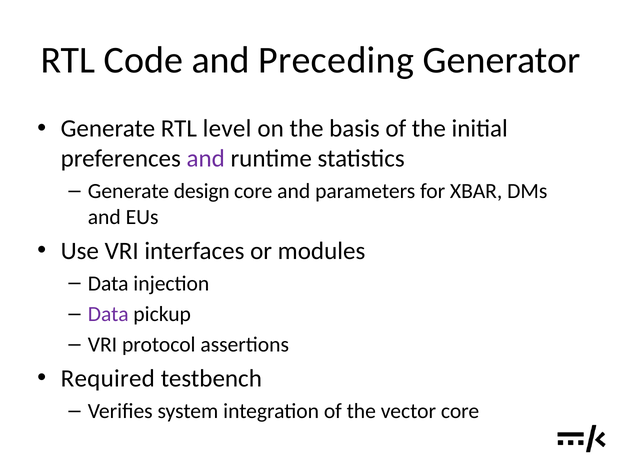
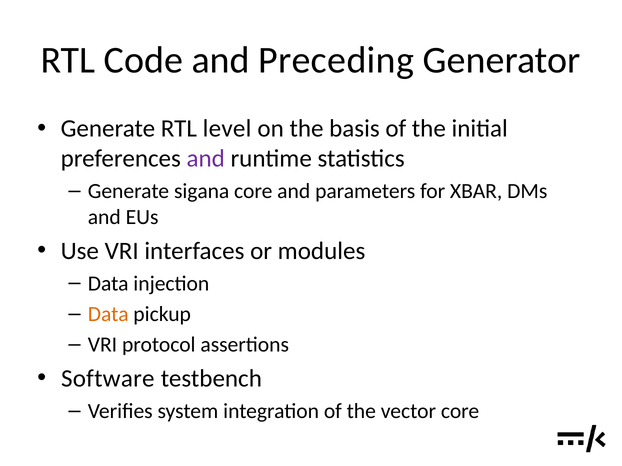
design: design -> sigana (202, 191)
Data colour: purple -> orange (108, 314)
Required: Required -> Software (108, 379)
